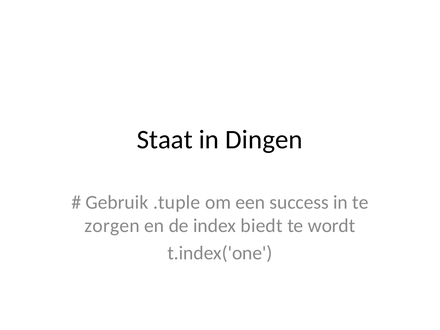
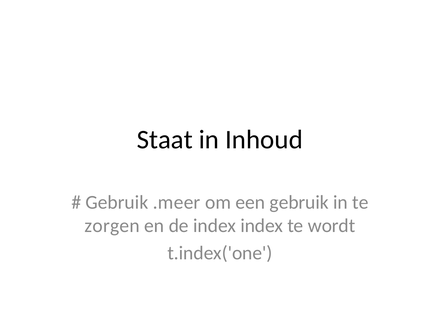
Dingen: Dingen -> Inhoud (264, 140)
.tuple: .tuple -> .meer (177, 202)
een success: success -> gebruik (299, 202)
index biedt: biedt -> index (262, 226)
